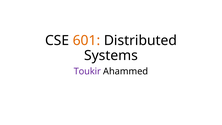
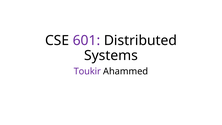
601 colour: orange -> purple (86, 41)
